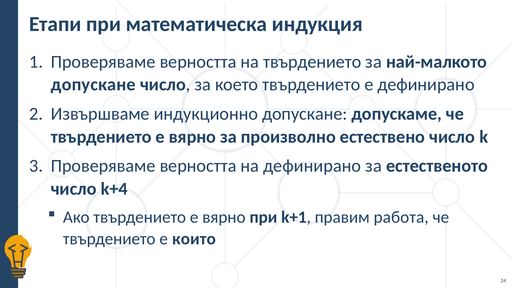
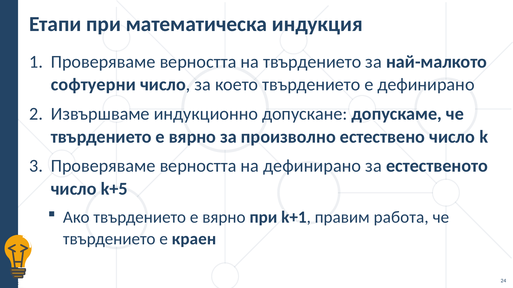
допускане: допускане -> софтуерни (93, 85)
k+4: k+4 -> k+5 (114, 189)
които: които -> краен (194, 239)
